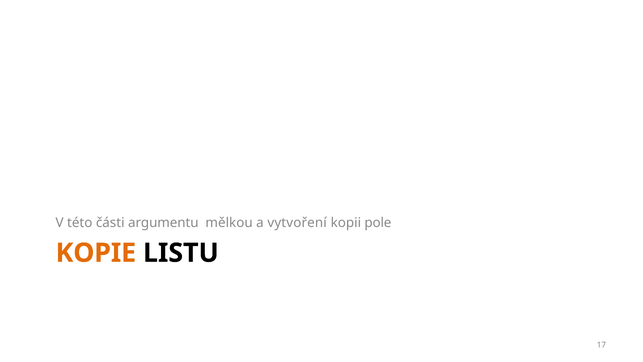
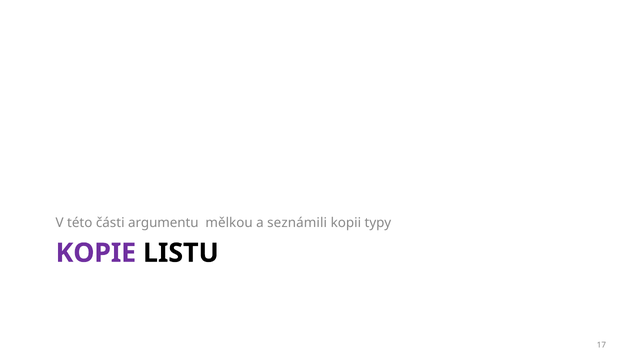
vytvoření: vytvoření -> seznámili (297, 223)
pole: pole -> typy (378, 223)
KOPIE colour: orange -> purple (96, 253)
